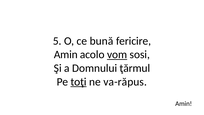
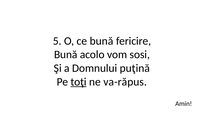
Amin: Amin -> Bună (66, 54)
vom underline: present -> none (117, 54)
ţărmul: ţărmul -> puţină (135, 68)
